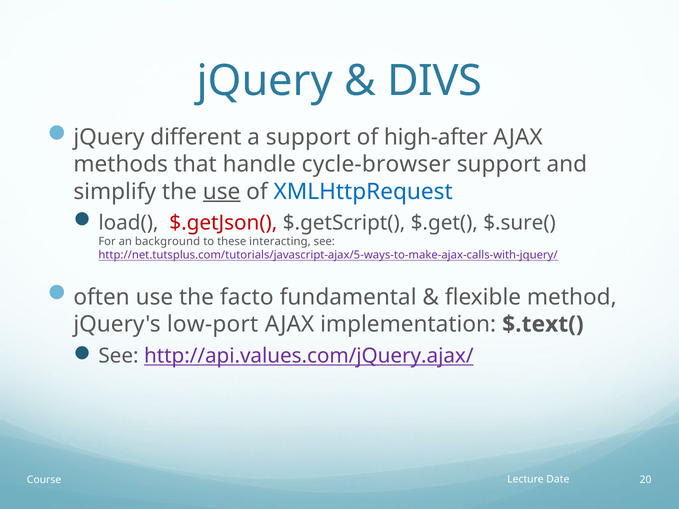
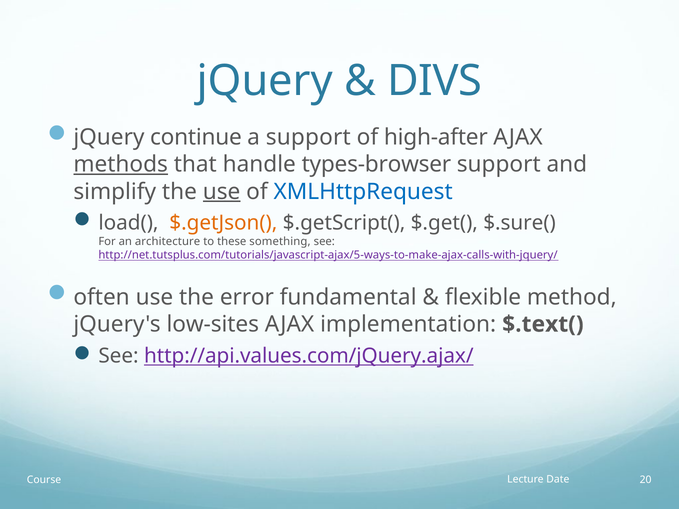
different: different -> continue (196, 137)
methods underline: none -> present (121, 165)
cycle-browser: cycle-browser -> types-browser (376, 165)
$.getJson( colour: red -> orange (223, 223)
background: background -> architecture (168, 242)
interacting: interacting -> something (280, 242)
facto: facto -> error (247, 297)
low-port: low-port -> low-sites (213, 324)
